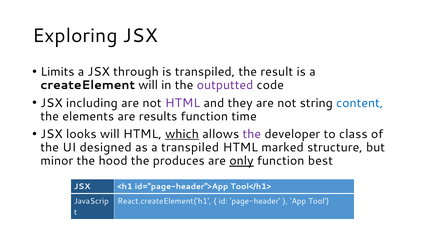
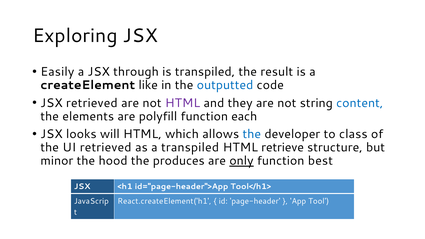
Limits: Limits -> Easily (57, 72)
createElement will: will -> like (148, 85)
outputted colour: purple -> blue (225, 85)
JSX including: including -> retrieved (92, 103)
results: results -> polyfill (158, 116)
time: time -> each (244, 116)
which underline: present -> none (182, 134)
the colour: purple -> blue (252, 134)
UI designed: designed -> retrieved (106, 148)
marked: marked -> retrieve (283, 148)
